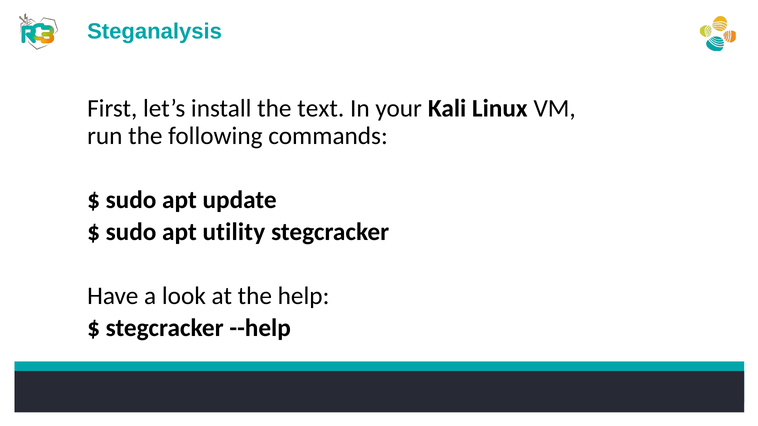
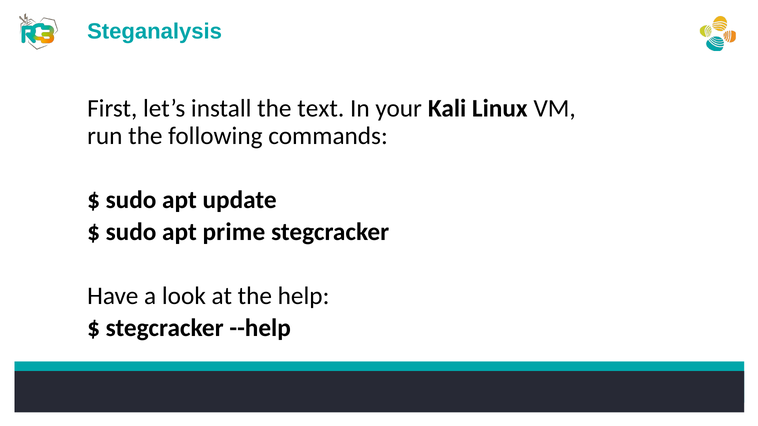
utility: utility -> prime (234, 232)
